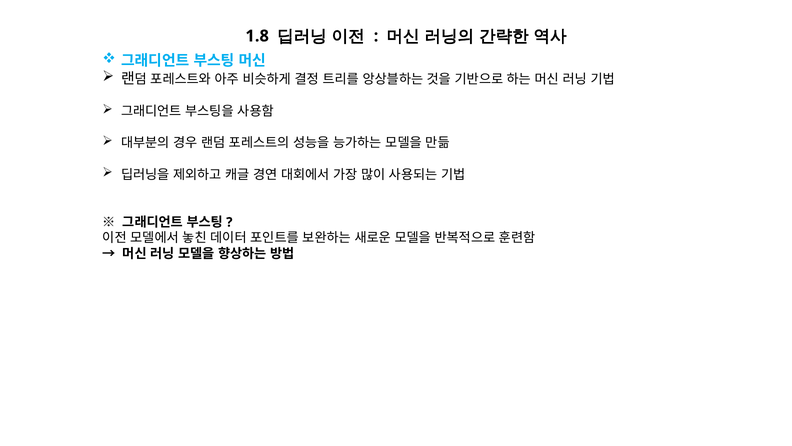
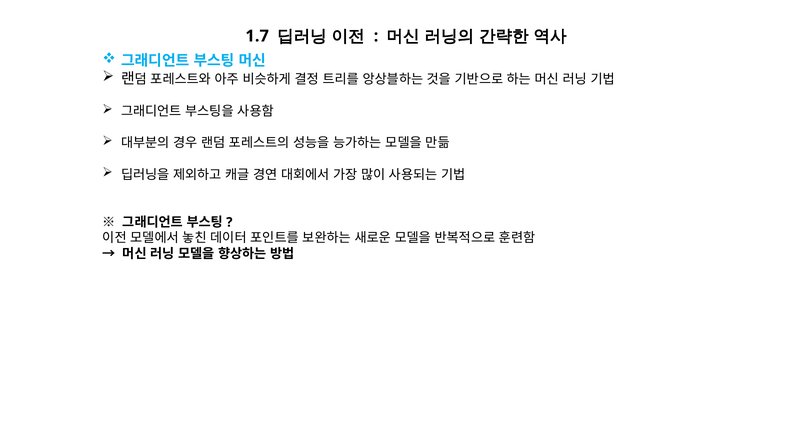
1.8: 1.8 -> 1.7 (257, 36)
